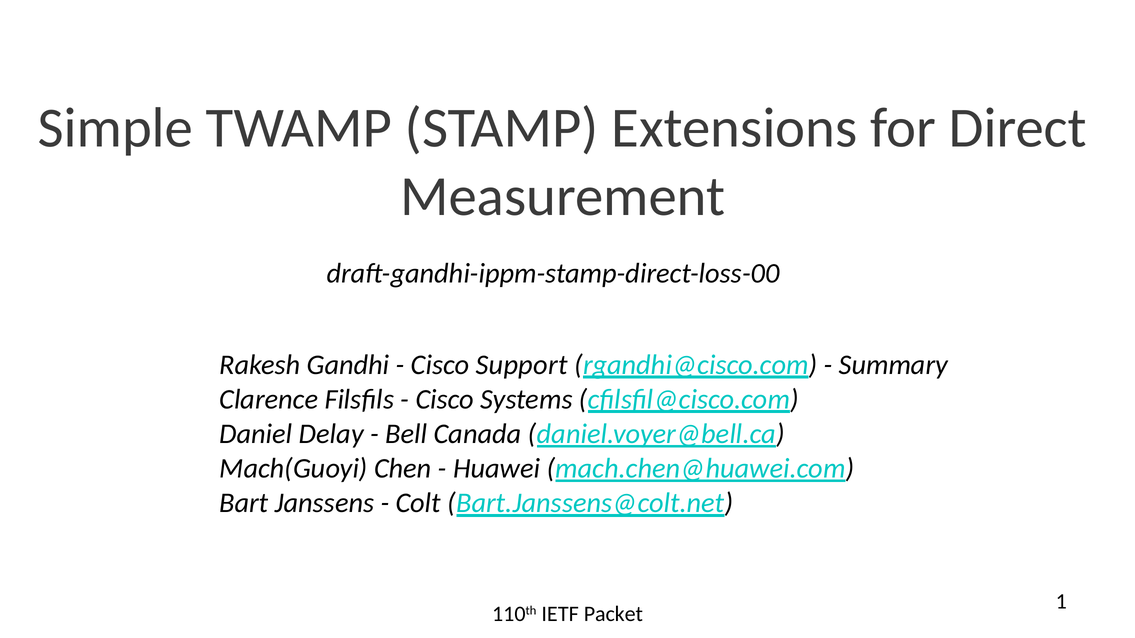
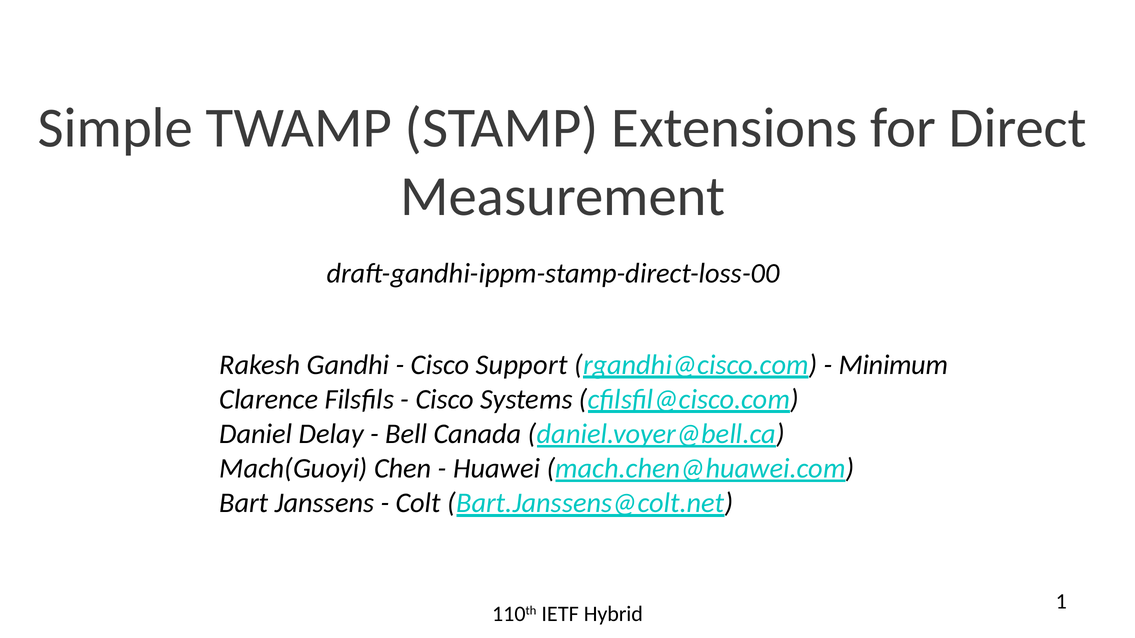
Summary: Summary -> Minimum (893, 365)
Packet: Packet -> Hybrid (613, 615)
